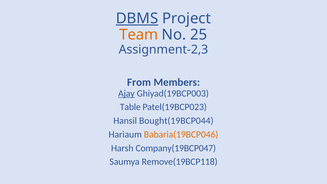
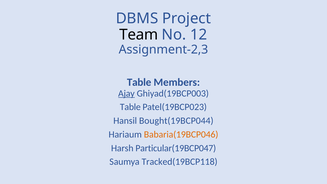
DBMS underline: present -> none (137, 18)
Team colour: orange -> black (139, 35)
25: 25 -> 12 (199, 35)
From: From -> Table (139, 82)
Company(19BCP047: Company(19BCP047 -> Particular(19BCP047 (176, 148)
Remove(19BCP118: Remove(19BCP118 -> Tracked(19BCP118 (180, 162)
